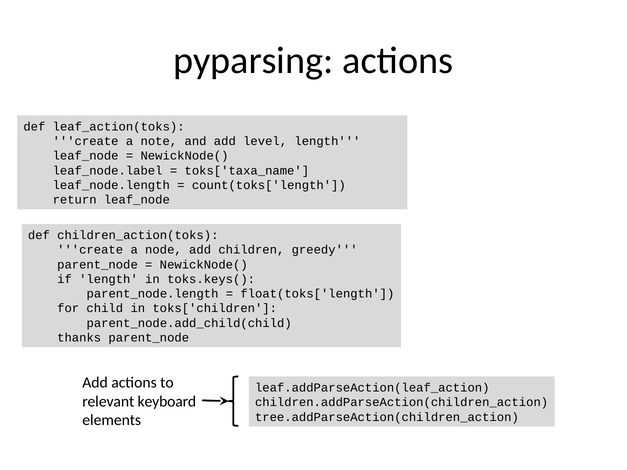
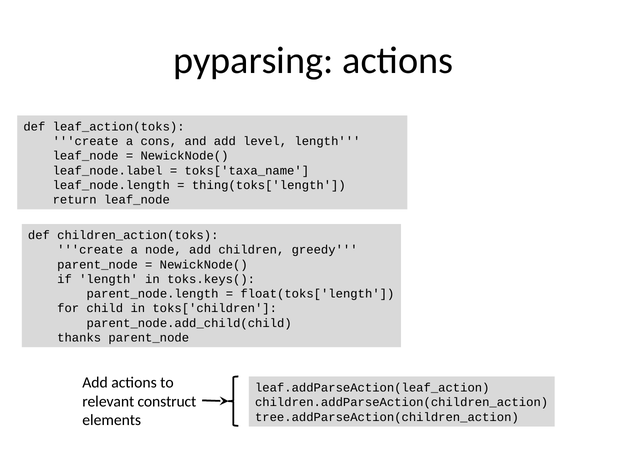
note: note -> cons (159, 141)
count(toks['length: count(toks['length -> thing(toks['length (269, 185)
keyboard: keyboard -> construct (167, 402)
